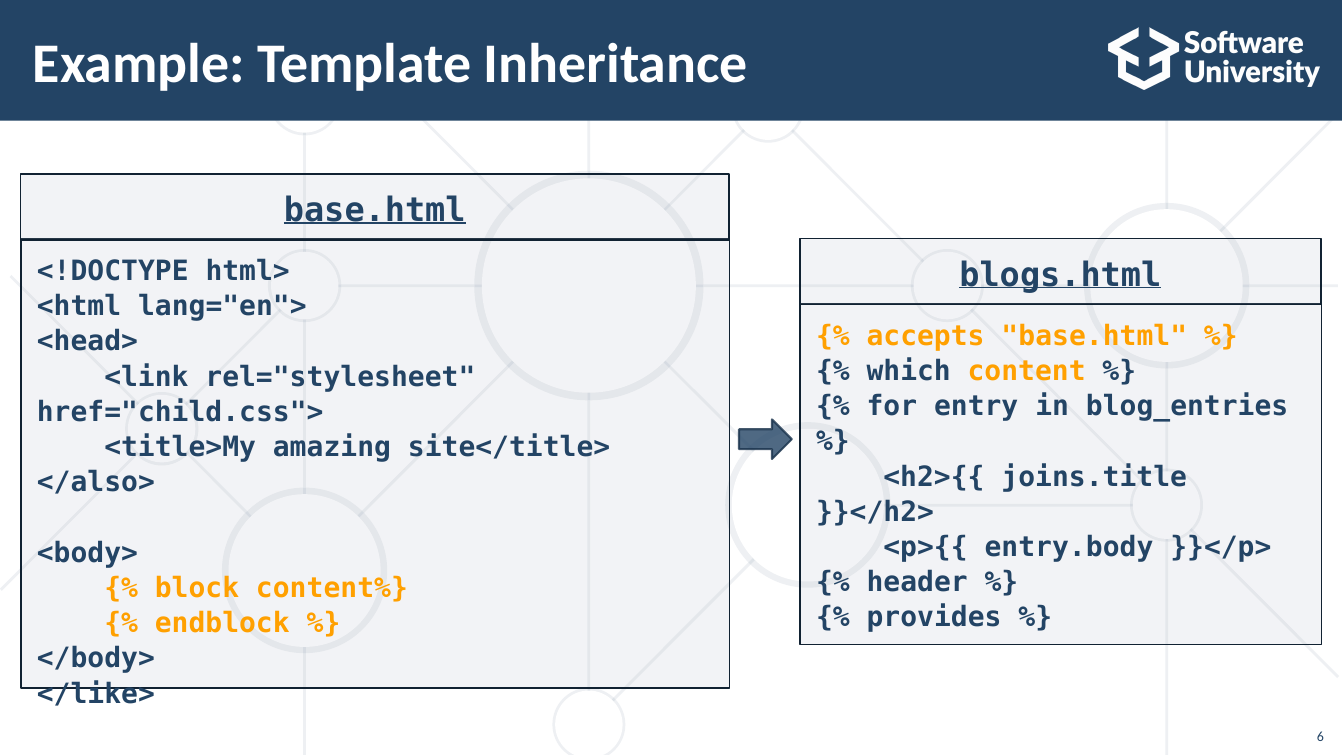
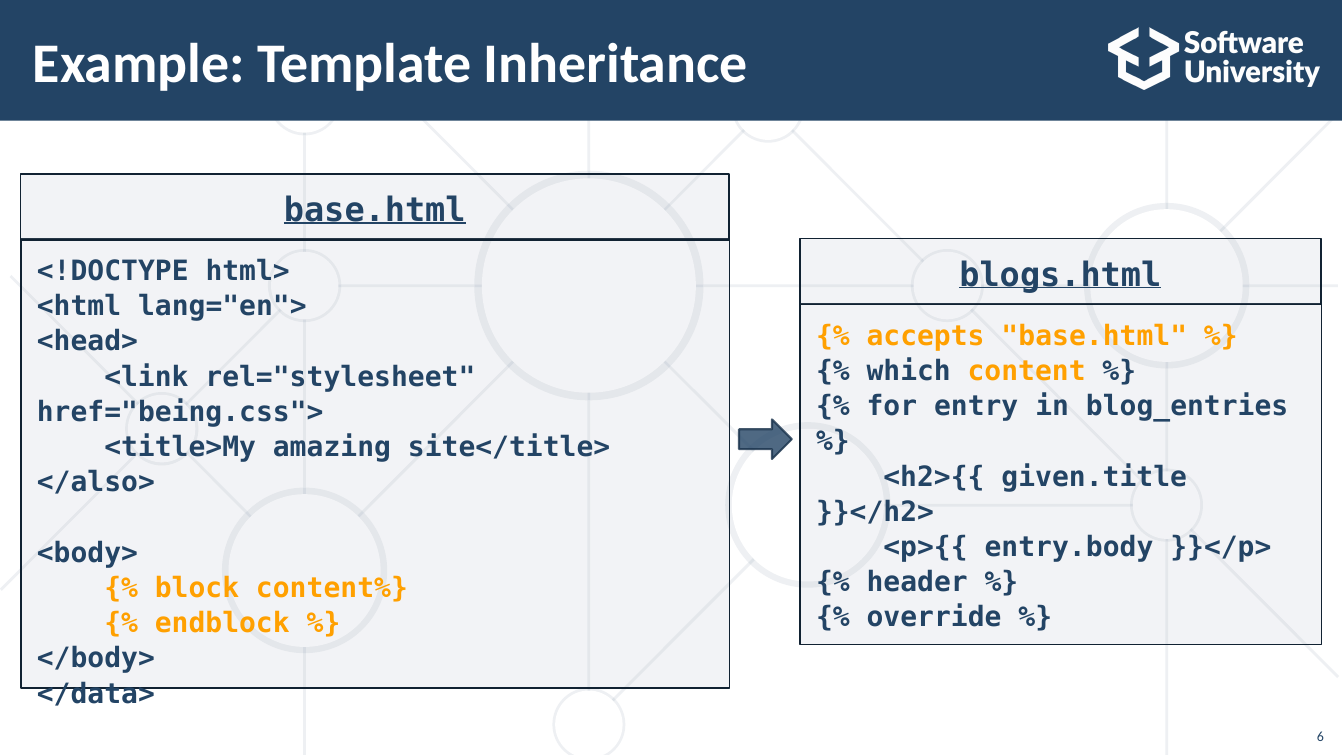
href="child.css">: href="child.css"> -> href="being.css"> (180, 412)
joins.title: joins.title -> given.title (1094, 477)
provides: provides -> override (934, 618)
</like>: </like> -> </data> (96, 694)
